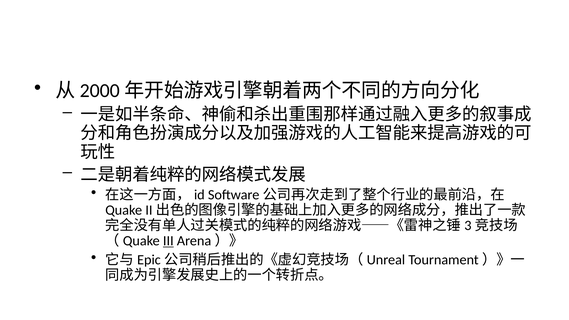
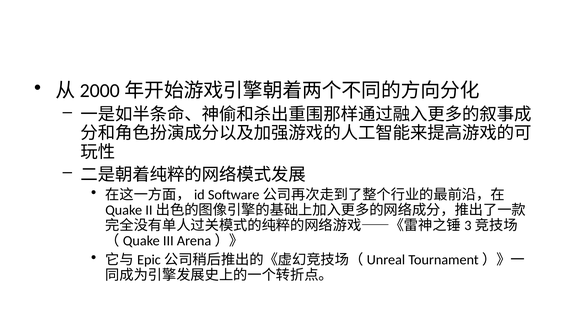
III underline: present -> none (168, 241)
